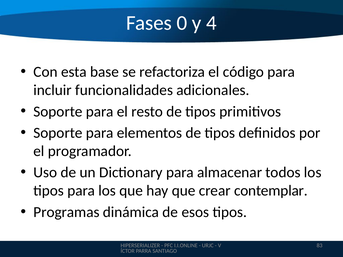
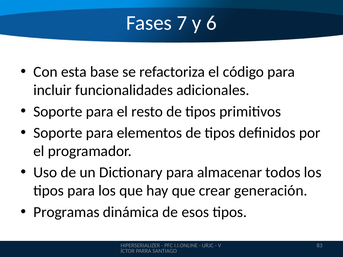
0: 0 -> 7 (182, 23)
4: 4 -> 6 (212, 23)
contemplar: contemplar -> generación (271, 191)
